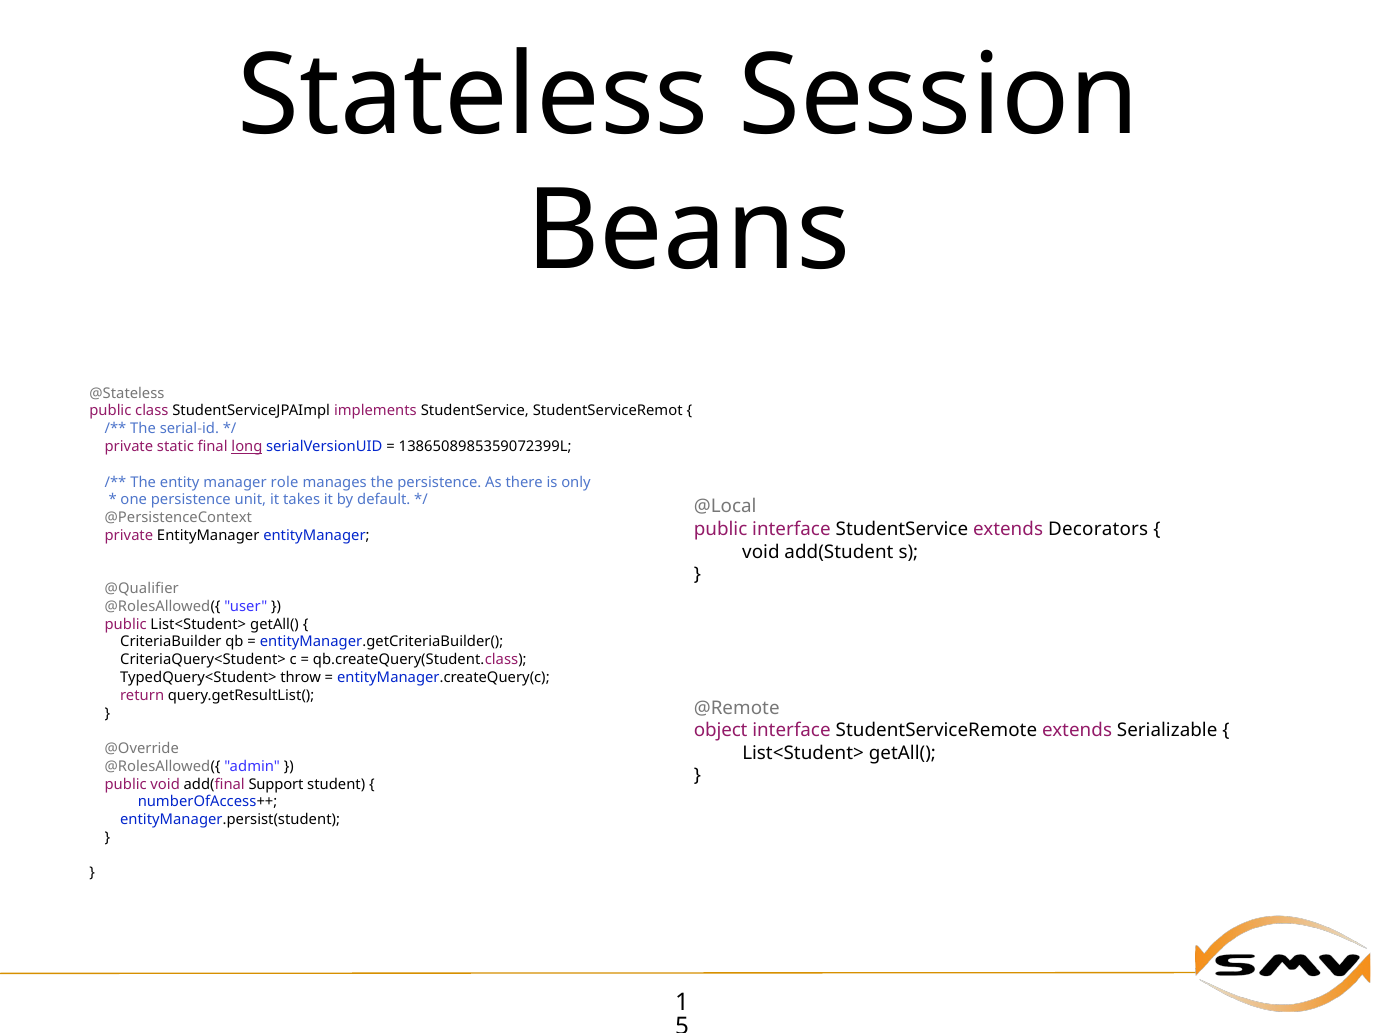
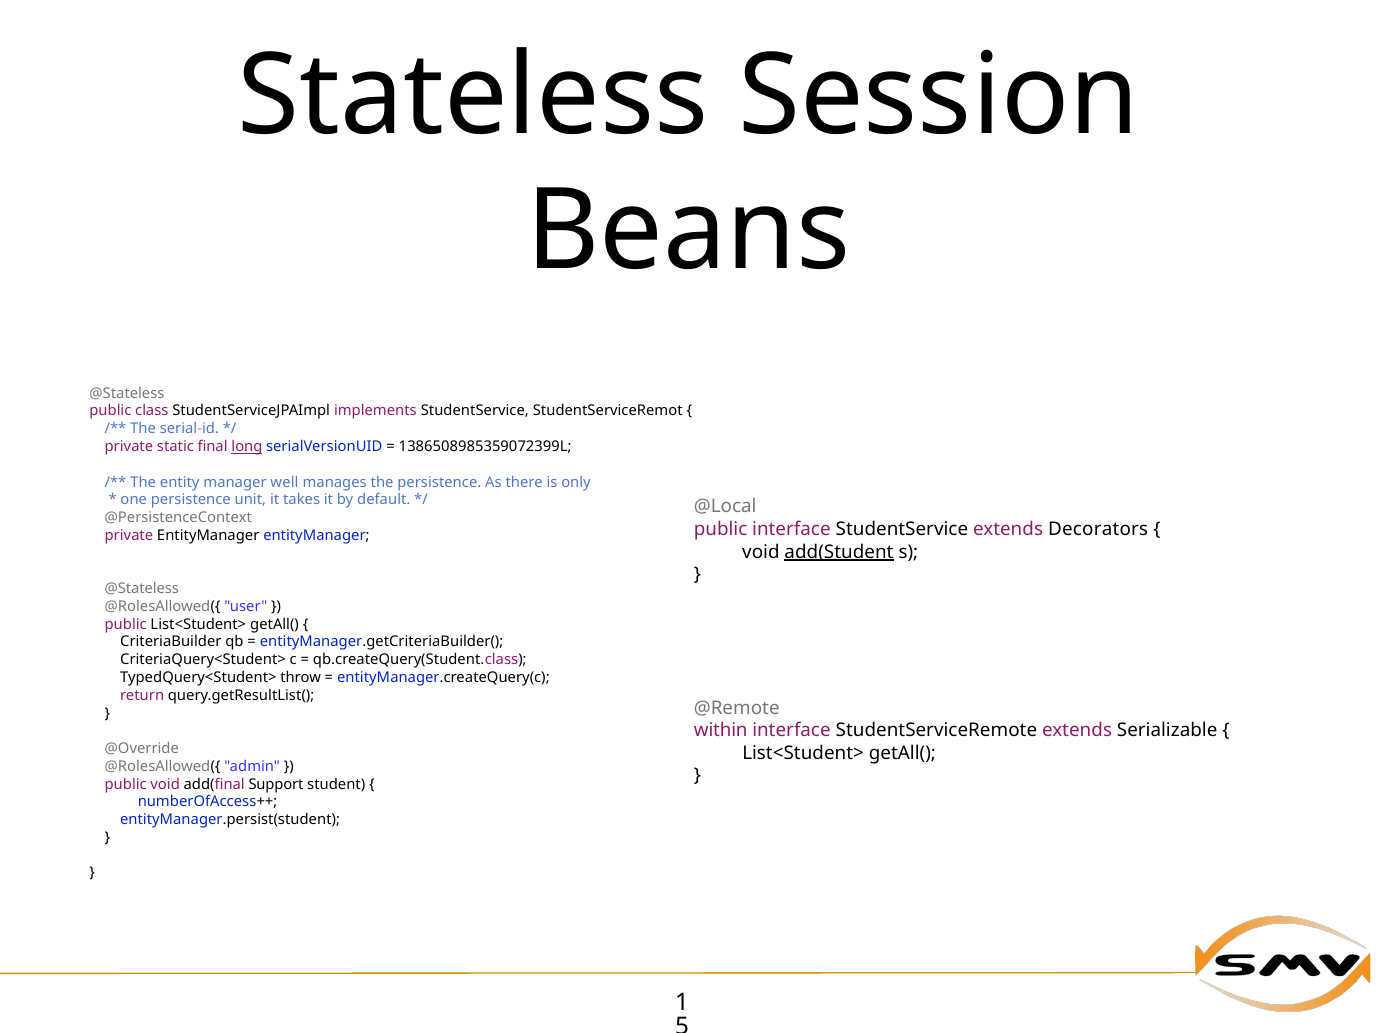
role: role -> well (285, 482)
add(Student underline: none -> present (839, 552)
@Qualifier: @Qualifier -> @Stateless (142, 589)
object: object -> within (721, 730)
